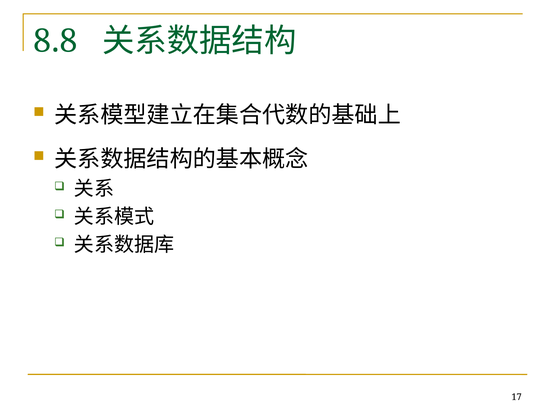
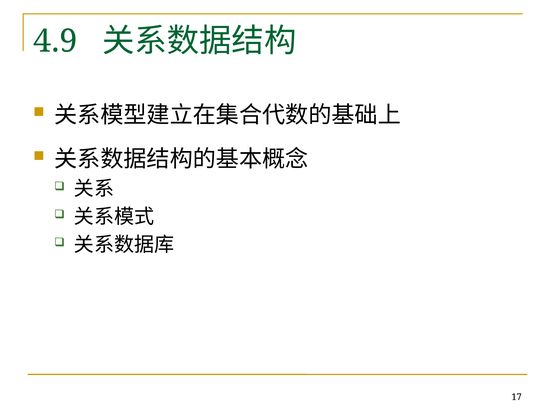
8.8: 8.8 -> 4.9 (55, 41)
